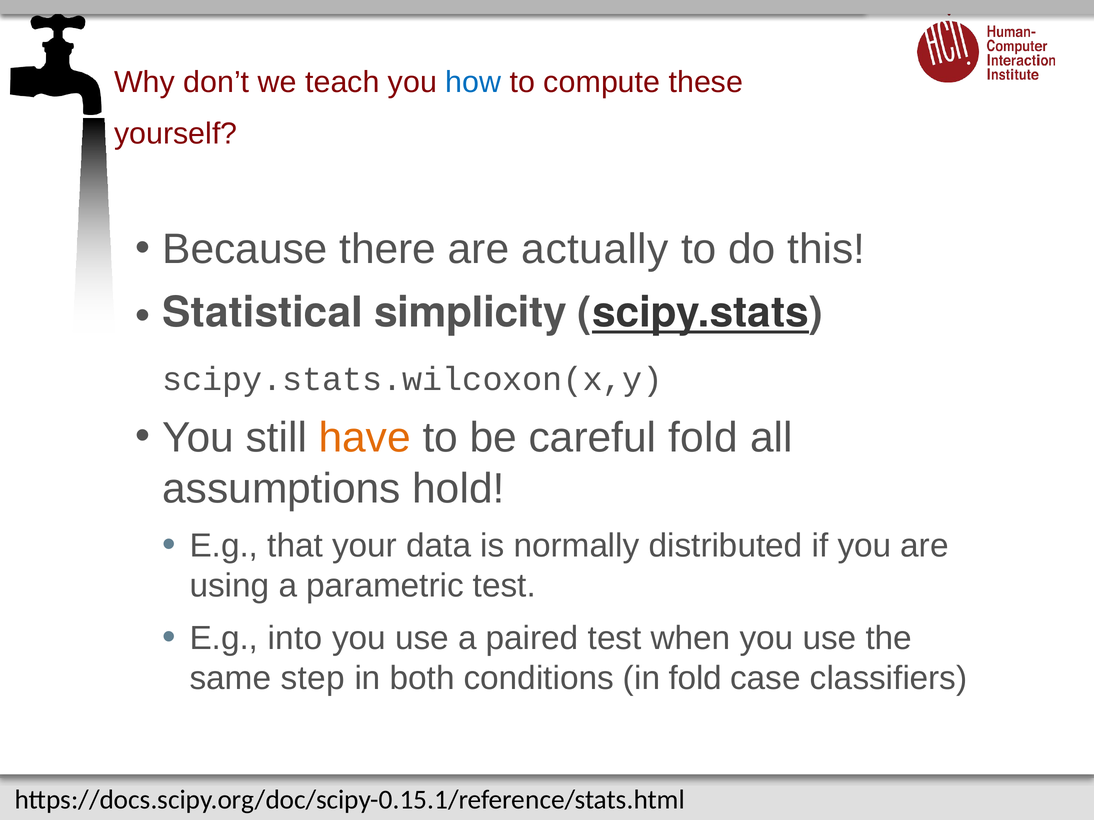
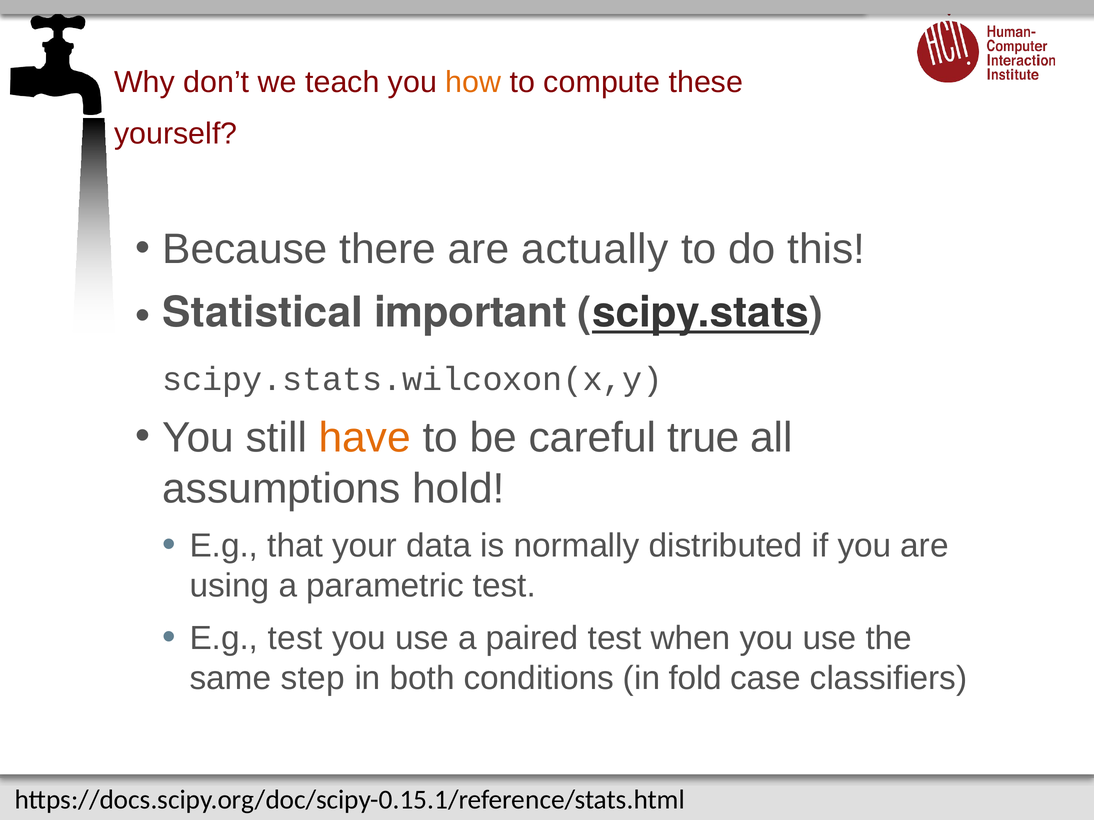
how colour: blue -> orange (473, 82)
simplicity: simplicity -> important (470, 313)
careful fold: fold -> true (703, 438)
E.g into: into -> test (295, 639)
